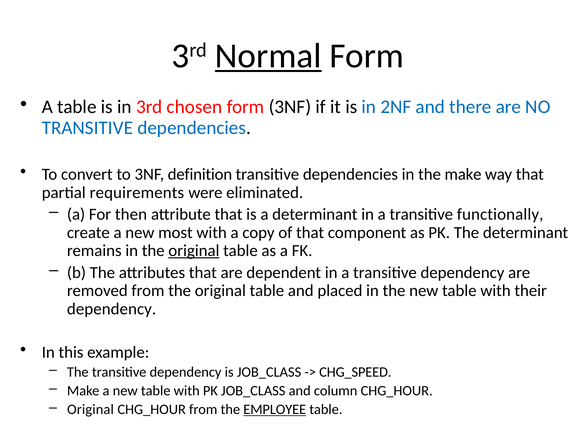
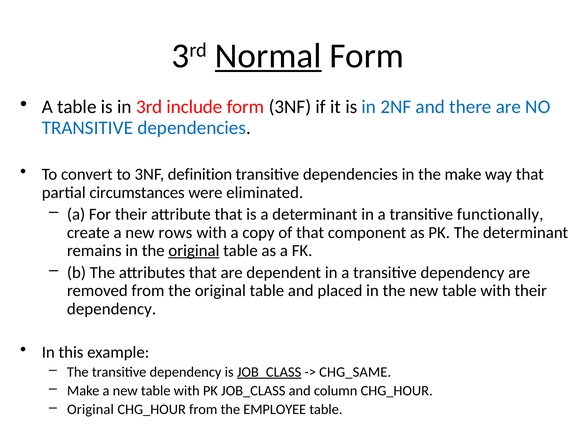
chosen: chosen -> include (195, 107)
requirements: requirements -> circumstances (137, 193)
For then: then -> their (131, 214)
most: most -> rows (175, 233)
JOB_CLASS underline: none -> present (269, 372)
CHG_SPEED: CHG_SPEED -> CHG_SAME (355, 372)
EMPLOYEE underline: present -> none (275, 409)
